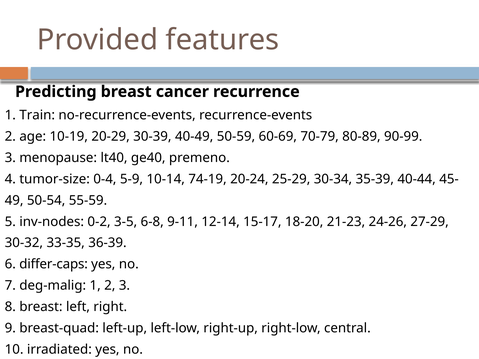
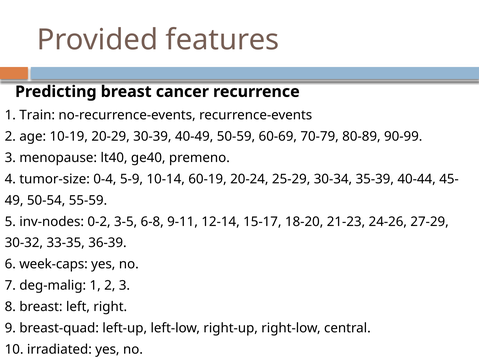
74-19: 74-19 -> 60-19 (208, 179)
differ-caps: differ-caps -> week-caps (54, 264)
